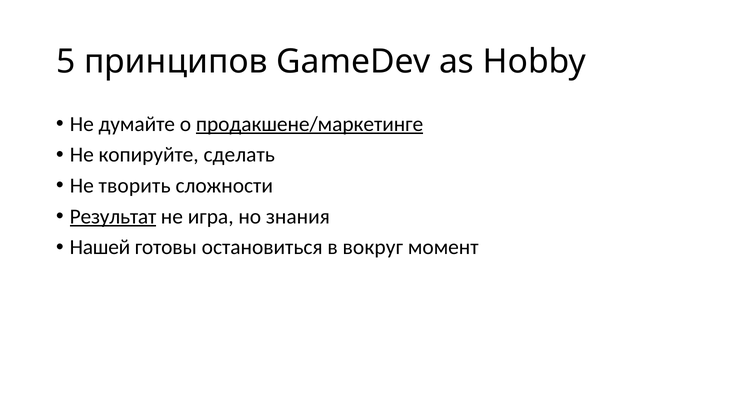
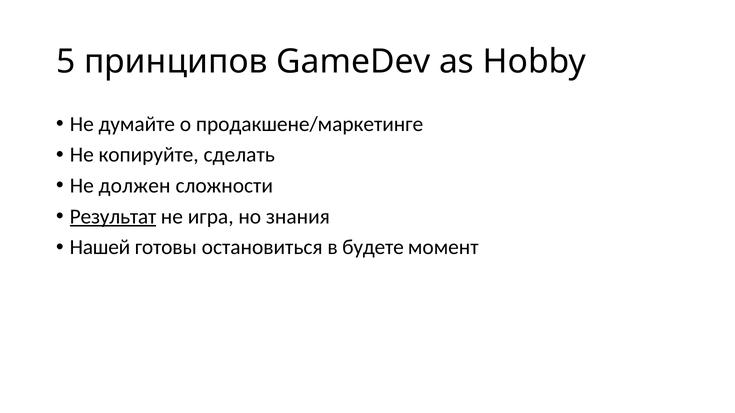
продакшене/маркетинге underline: present -> none (310, 124)
творить: творить -> должен (135, 186)
вокруг: вокруг -> будете (373, 248)
